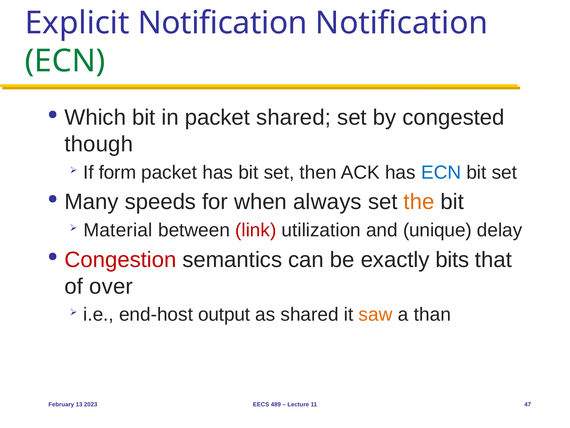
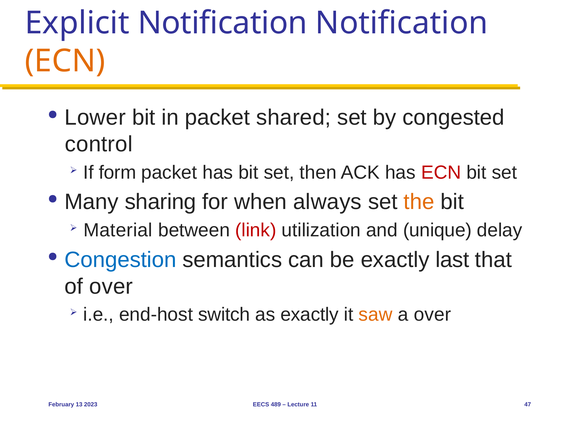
ECN colour: green -> orange (65, 61)
Which: Which -> Lower (95, 117)
though: though -> control (99, 144)
ECN colour: blue -> red (441, 172)
speeds: speeds -> sharing (160, 202)
Congestion colour: red -> blue (120, 259)
bits: bits -> last (452, 259)
output: output -> switch (224, 314)
as shared: shared -> exactly (310, 314)
a than: than -> over (432, 314)
